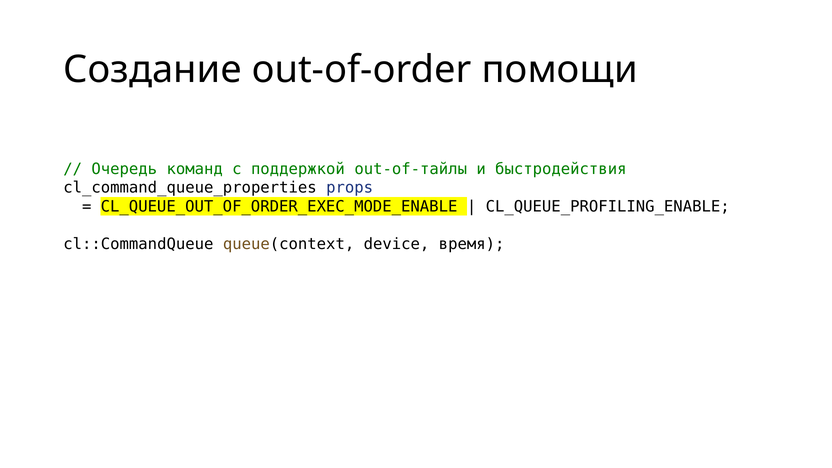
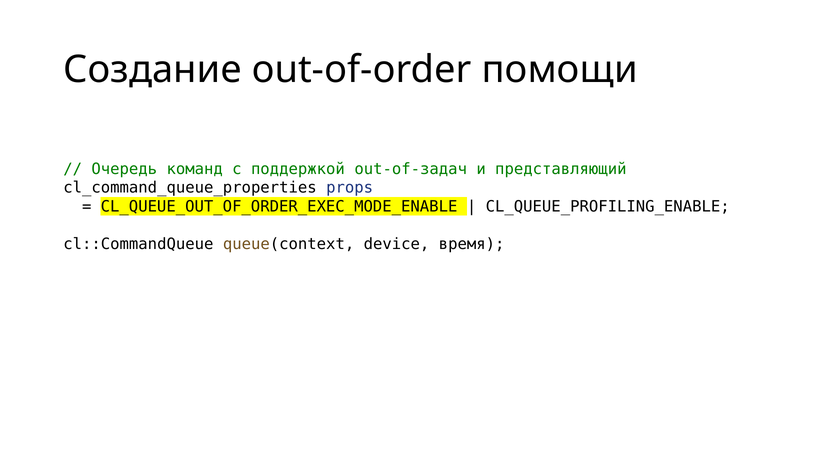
out-of-тайлы: out-of-тайлы -> out-of-задач (411, 169)
быстродействия: быстродействия -> представляющий (561, 169)
